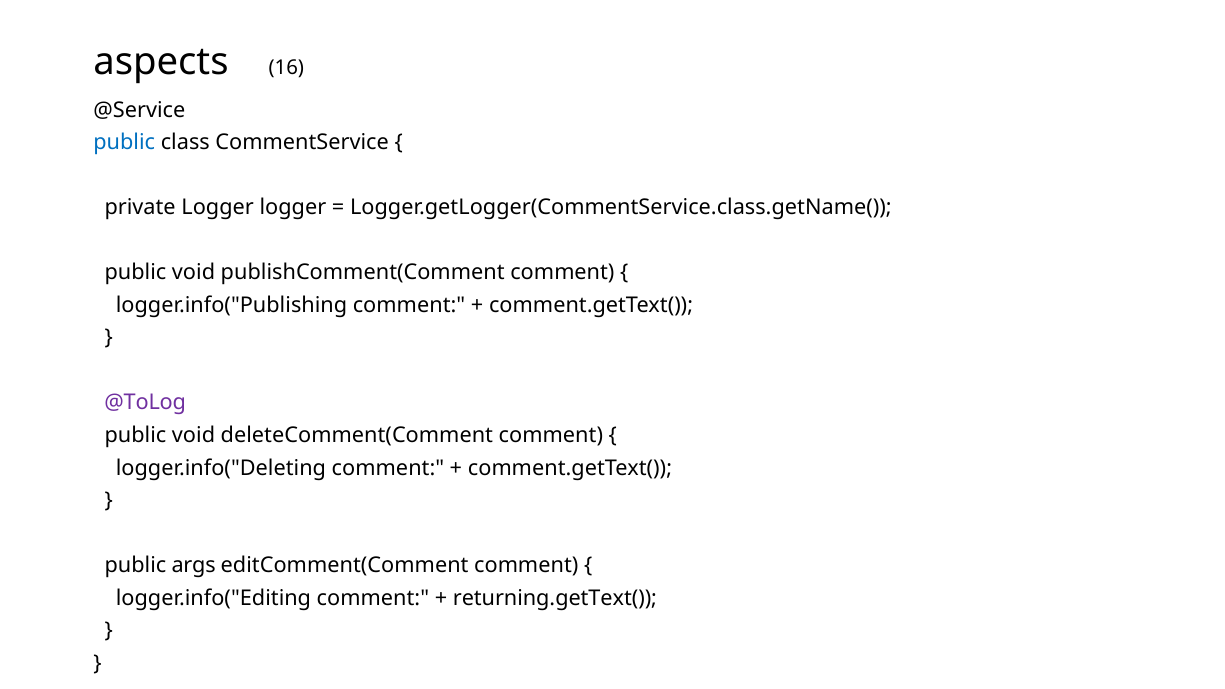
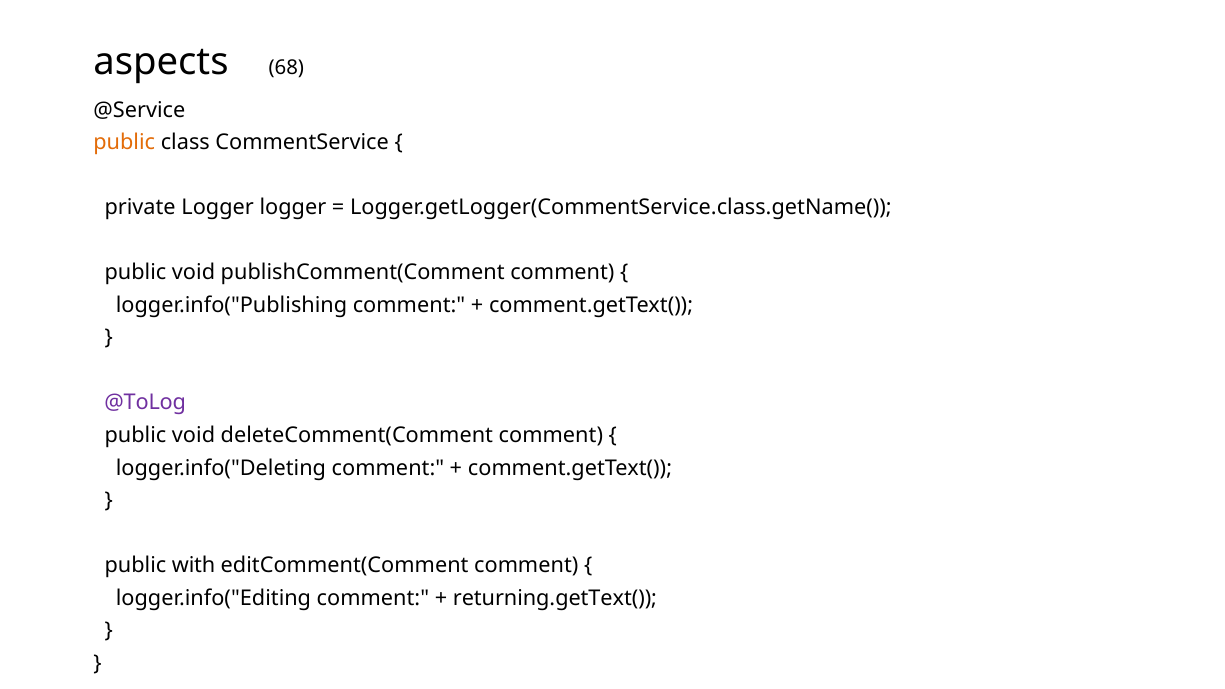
16: 16 -> 68 (286, 68)
public colour: blue -> orange (124, 142)
args: args -> with (194, 566)
